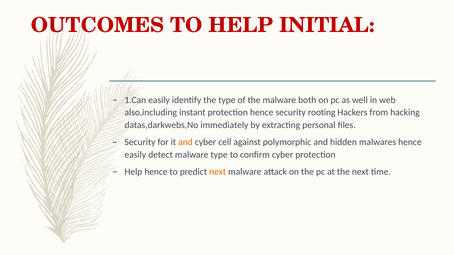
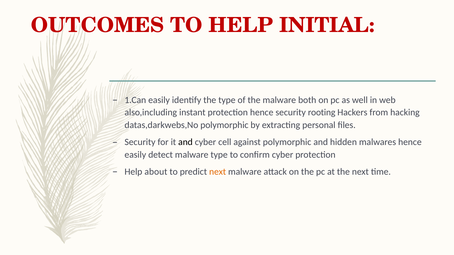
datas,darkwebs,No immediately: immediately -> polymorphic (224, 125)
and colour: orange -> black (185, 142)
Help hence: hence -> about (156, 172)
